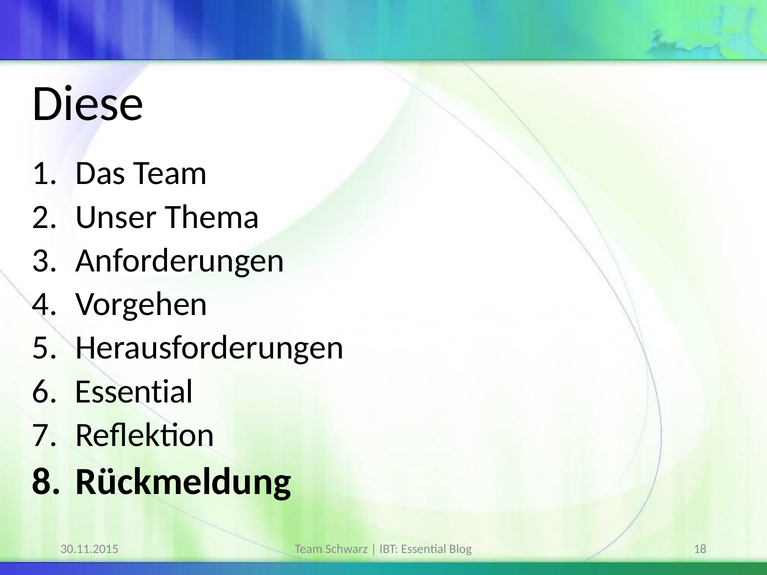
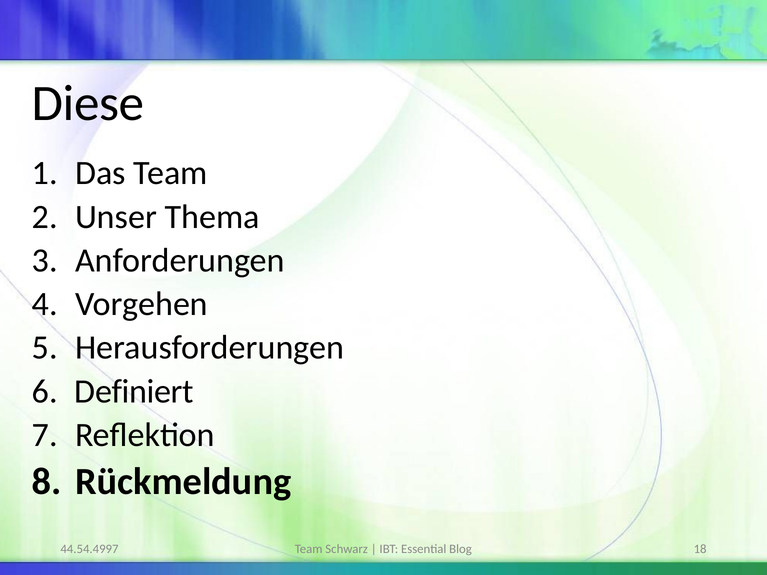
Essential: Essential -> Definiert (134, 392)
30.11.2015: 30.11.2015 -> 44.54.4997 (89, 549)
